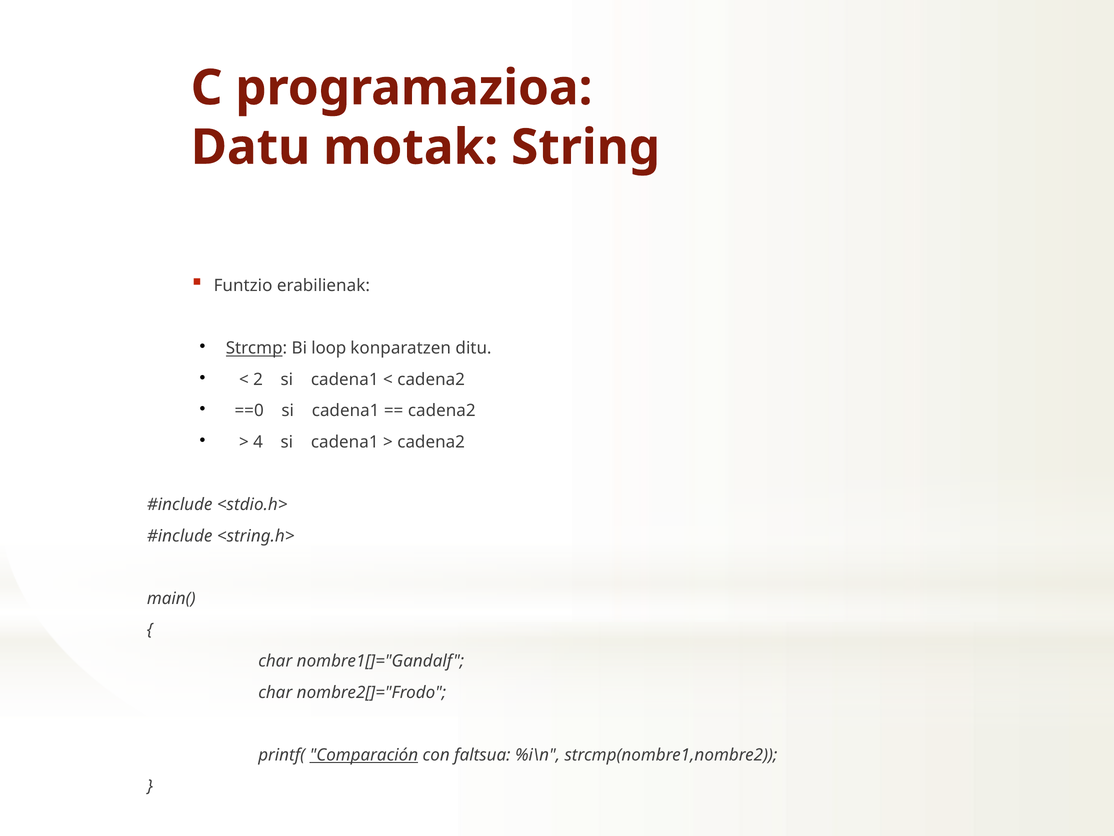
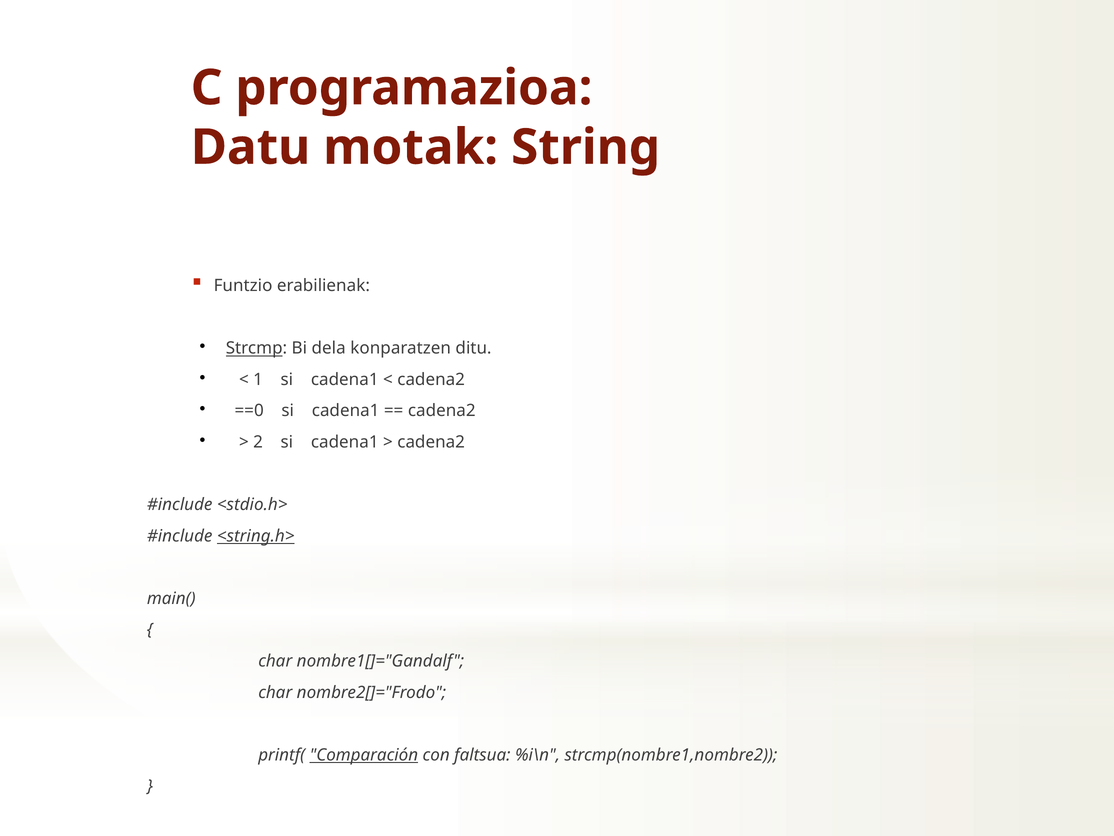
loop: loop -> dela (329, 348)
2: 2 -> 1 (258, 379)
4: 4 -> 2 (258, 442)
<string.h> underline: none -> present (256, 536)
